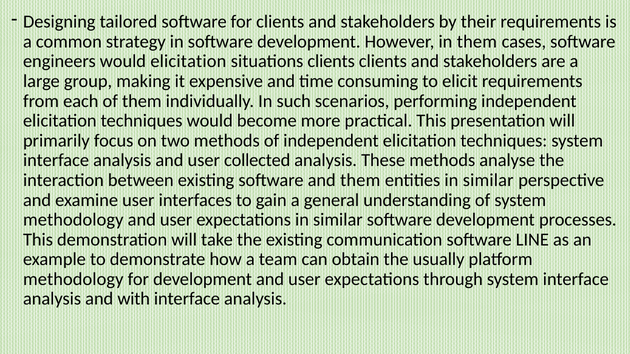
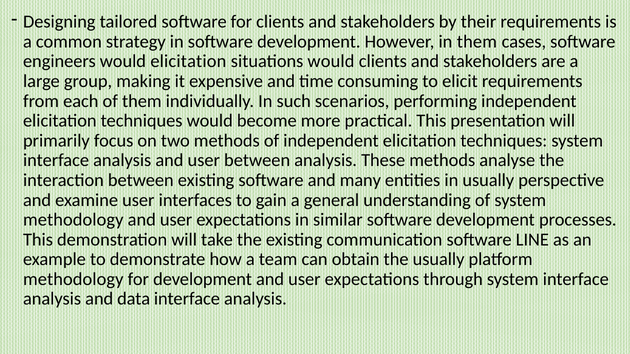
situations clients: clients -> would (331, 61)
user collected: collected -> between (257, 161)
and them: them -> many (360, 180)
entities in similar: similar -> usually (488, 180)
with: with -> data (134, 299)
